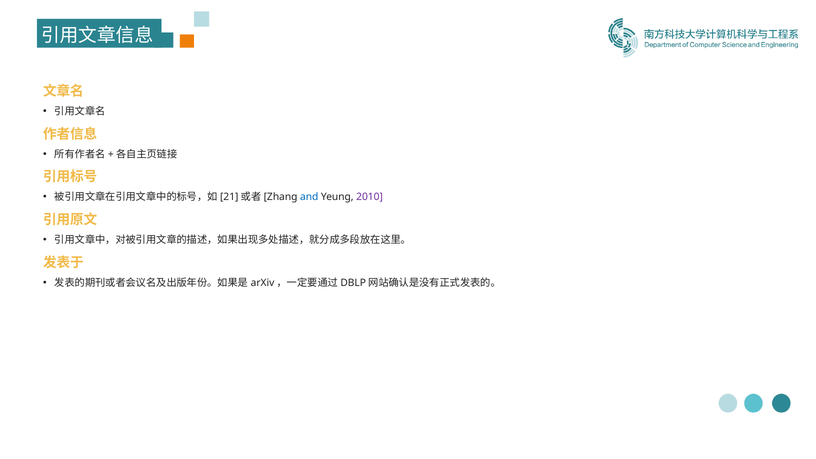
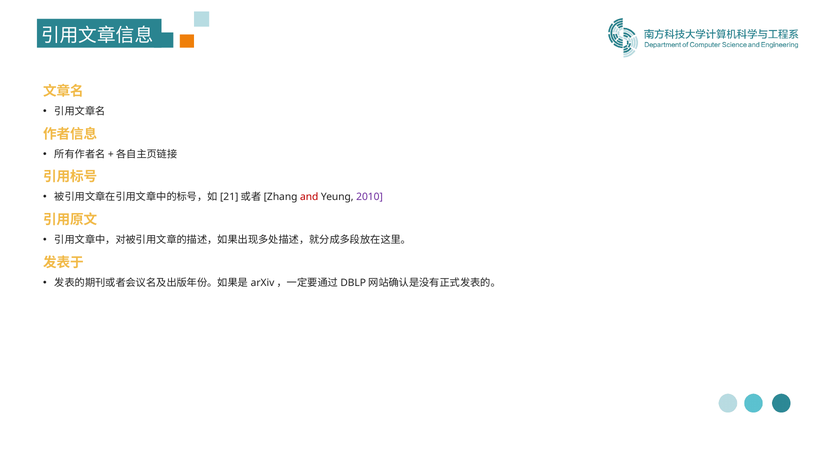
and colour: blue -> red (309, 197)
